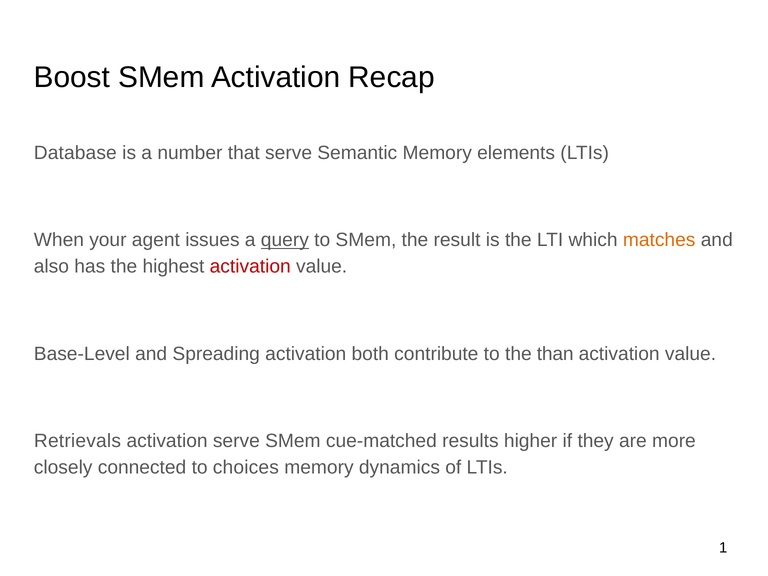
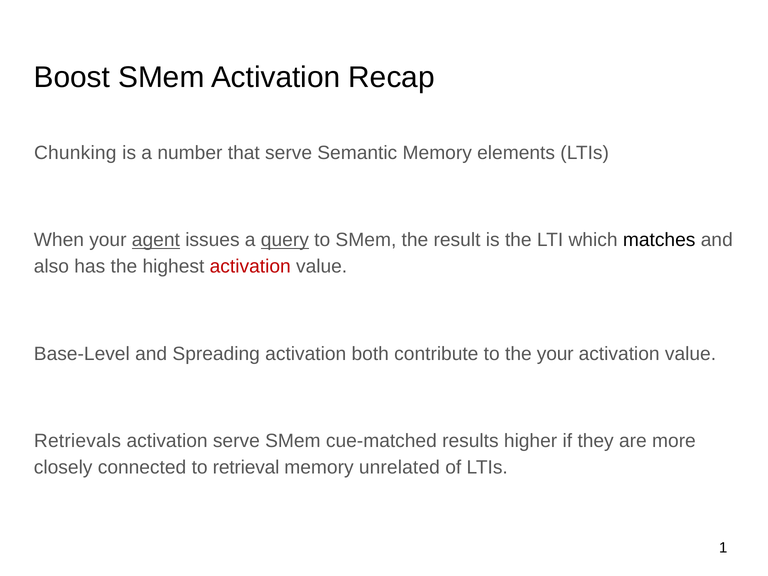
Database: Database -> Chunking (75, 153)
agent underline: none -> present (156, 240)
matches colour: orange -> black (659, 240)
the than: than -> your (555, 354)
choices: choices -> retrieval (246, 467)
dynamics: dynamics -> unrelated (399, 467)
